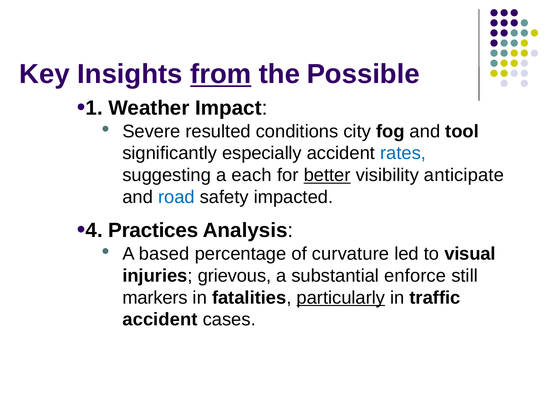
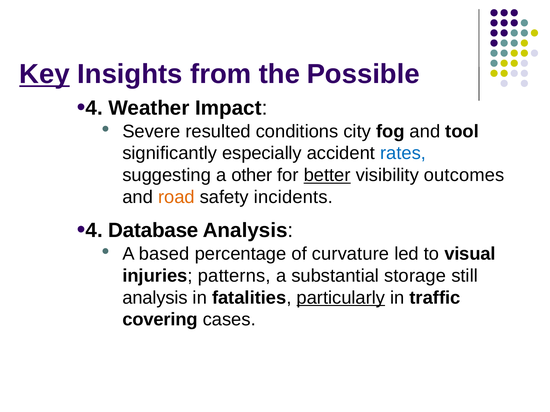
Key underline: none -> present (44, 74)
from underline: present -> none (221, 74)
1: 1 -> 4 (94, 108)
each: each -> other (252, 175)
anticipate: anticipate -> outcomes (464, 175)
road colour: blue -> orange (176, 197)
impacted: impacted -> incidents (293, 197)
Practices: Practices -> Database (153, 231)
grievous: grievous -> patterns (234, 276)
enforce: enforce -> storage (415, 276)
markers: markers -> analysis (155, 298)
accident: accident -> covering (160, 320)
